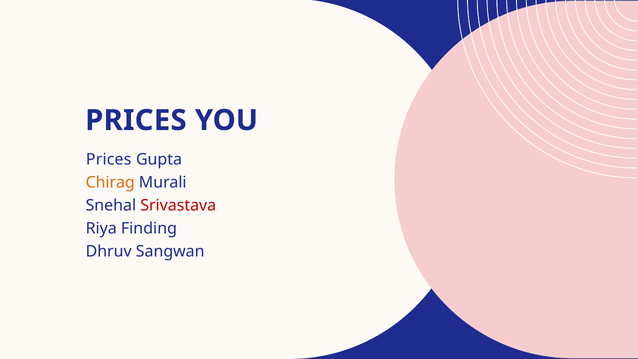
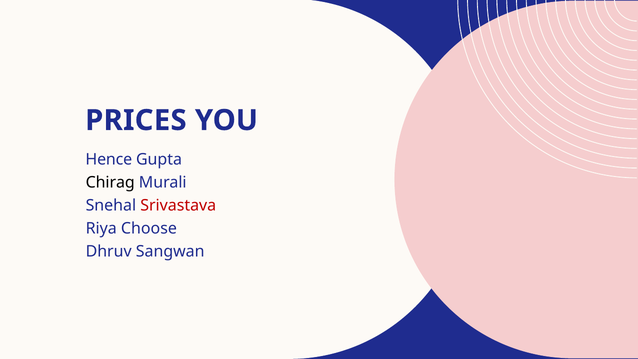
Prices: Prices -> Hence (109, 160)
Chirag colour: orange -> black (110, 183)
Finding: Finding -> Choose (149, 229)
